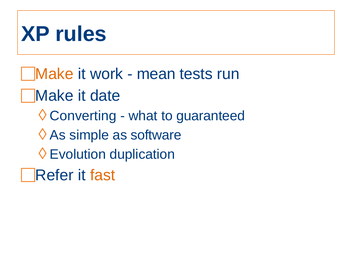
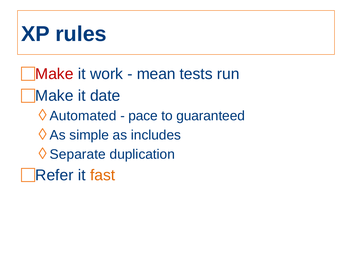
Make colour: orange -> red (54, 74)
Converting: Converting -> Automated (83, 116)
what: what -> pace (143, 116)
software: software -> includes (156, 135)
Evolution: Evolution -> Separate (78, 154)
